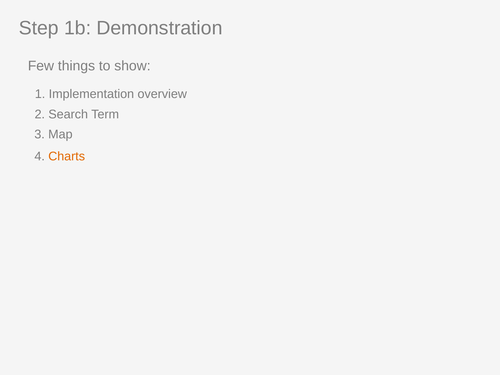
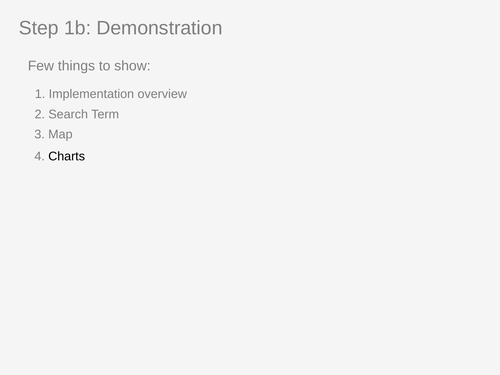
Charts colour: orange -> black (67, 156)
